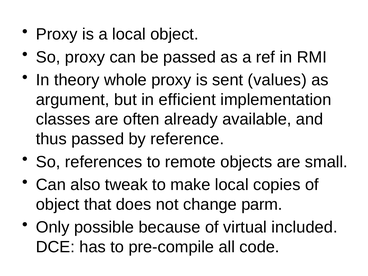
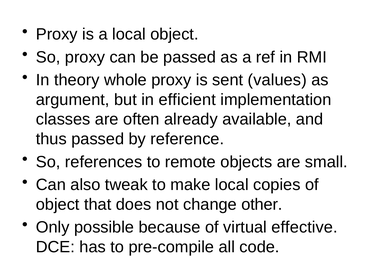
parm: parm -> other (262, 204)
included: included -> effective (305, 227)
